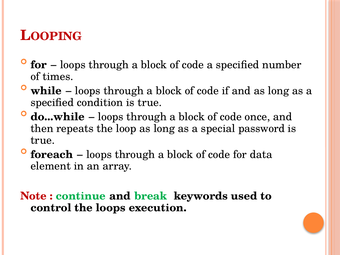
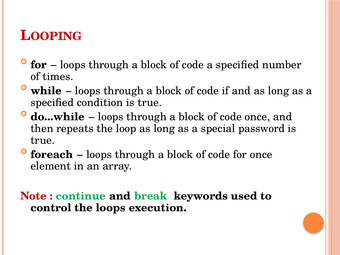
for data: data -> once (261, 154)
